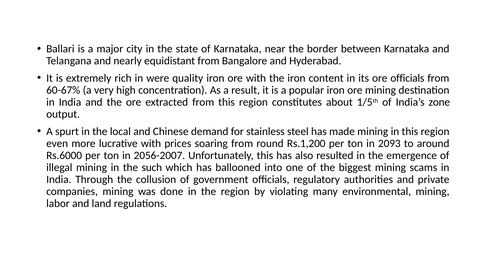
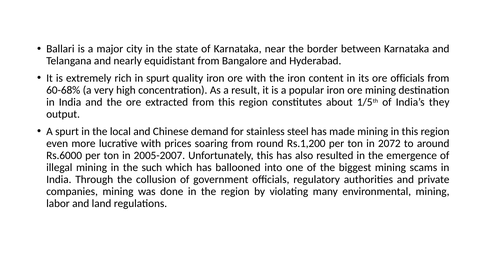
in were: were -> spurt (158, 78)
60-67%: 60-67% -> 60-68% (63, 90)
zone: zone -> they (439, 102)
2093: 2093 -> 2072 (389, 143)
2056-2007: 2056-2007 -> 2005-2007 (159, 155)
